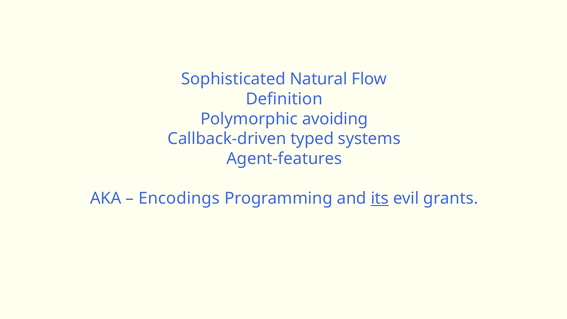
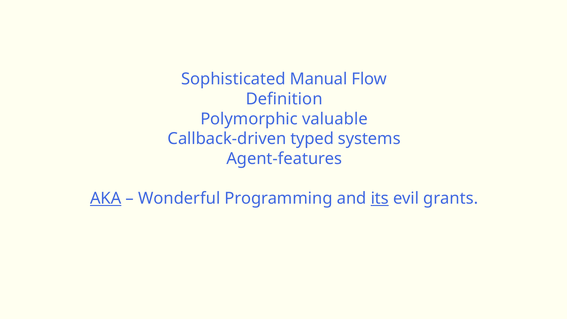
Natural: Natural -> Manual (319, 79)
avoiding: avoiding -> valuable (335, 119)
AKA underline: none -> present (106, 198)
Encodings: Encodings -> Wonderful (179, 198)
